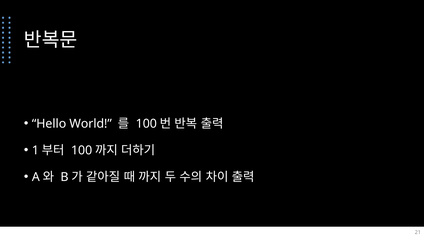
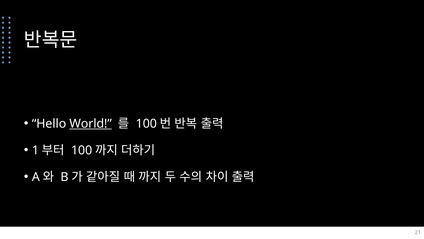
World underline: none -> present (91, 123)
